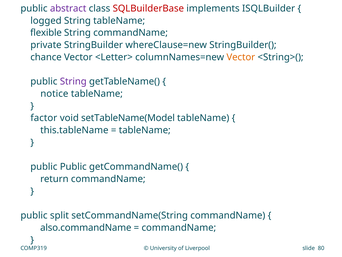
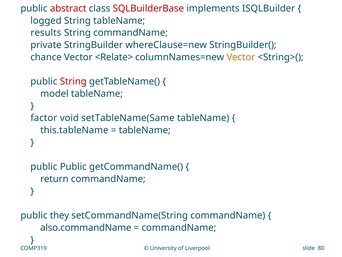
abstract colour: purple -> red (68, 8)
flexible: flexible -> results (46, 33)
<Letter>: <Letter> -> <Relate> (114, 57)
String colour: purple -> red (73, 81)
notice: notice -> model (54, 94)
setTableName(Model: setTableName(Model -> setTableName(Same (128, 118)
split: split -> they (60, 215)
